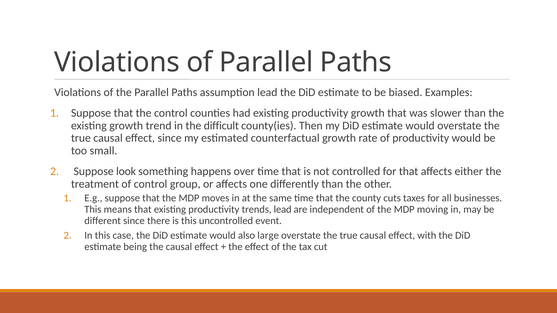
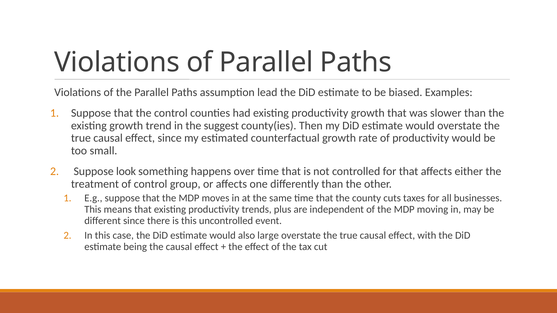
difficult: difficult -> suggest (221, 126)
trends lead: lead -> plus (283, 210)
